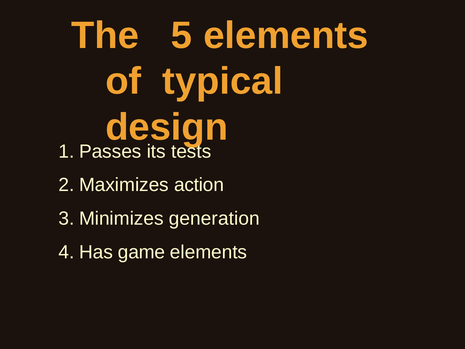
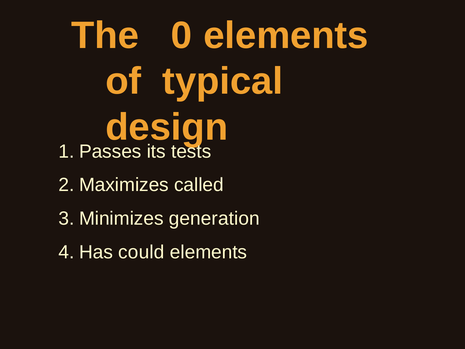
5: 5 -> 0 (181, 35)
action: action -> called (199, 185)
game: game -> could (141, 252)
